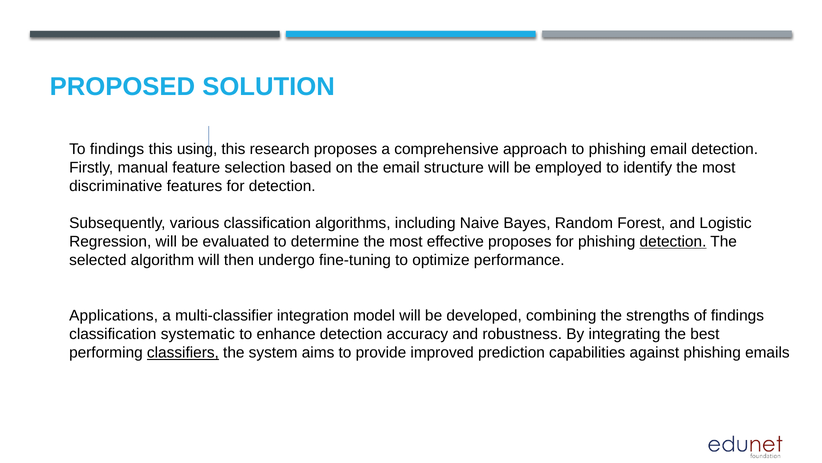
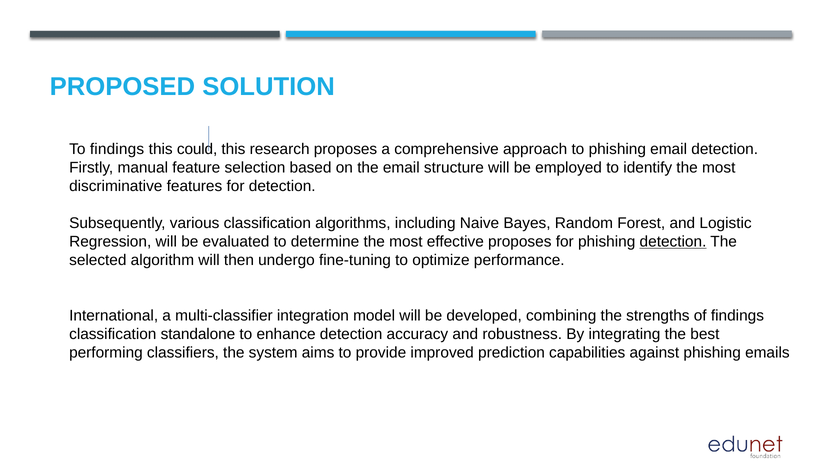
using: using -> could (197, 149)
Applications: Applications -> International (114, 315)
systematic: systematic -> standalone (198, 334)
classifiers underline: present -> none (183, 352)
